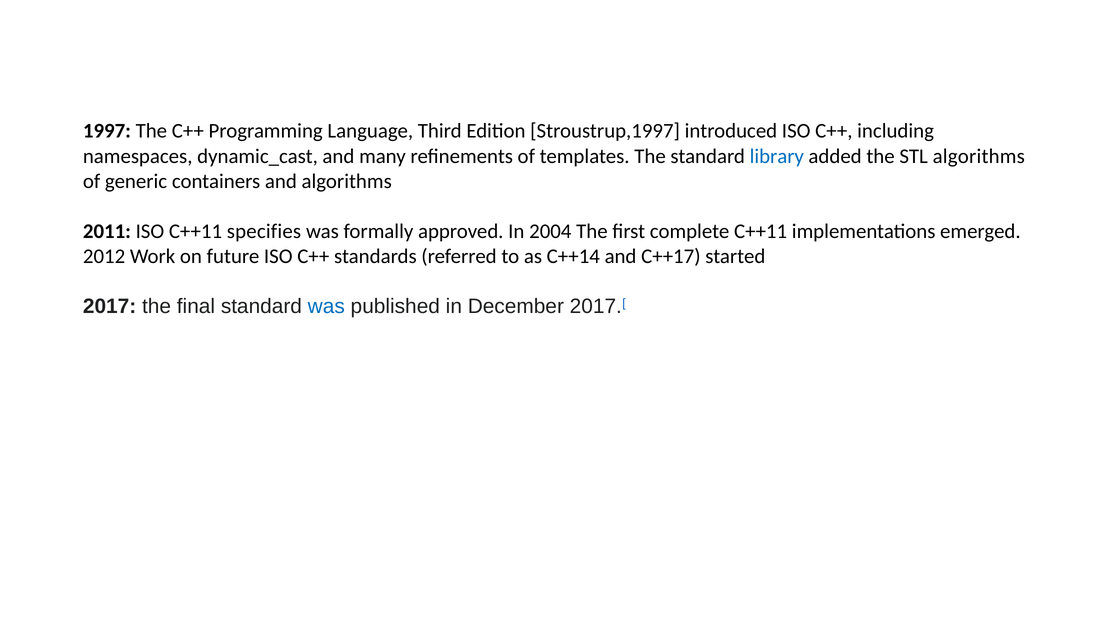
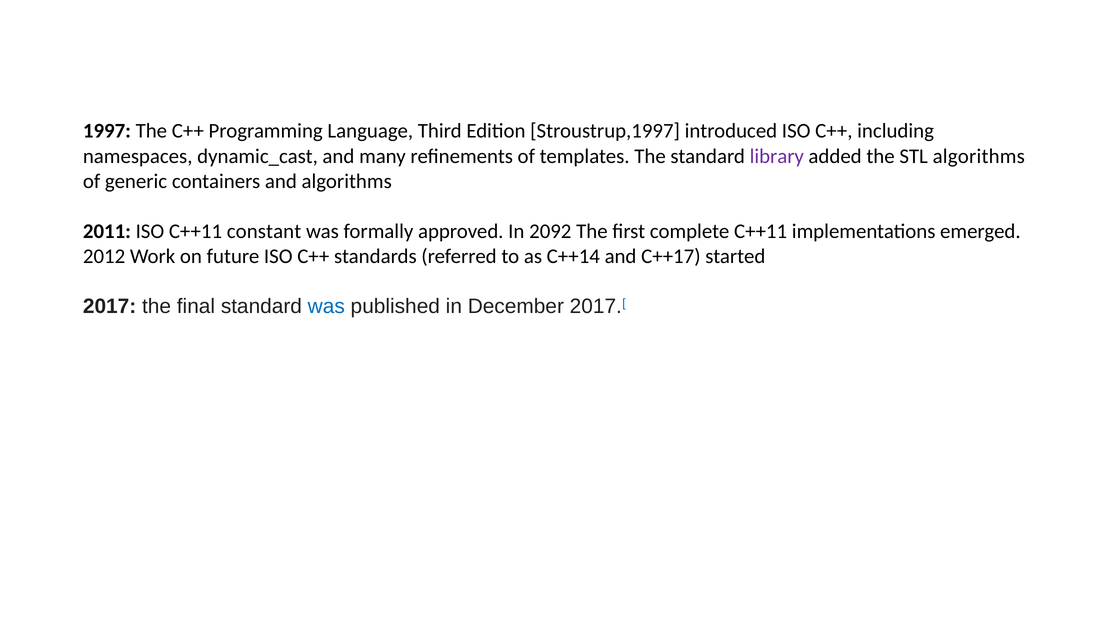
library colour: blue -> purple (777, 156)
specifies: specifies -> constant (264, 231)
2004: 2004 -> 2092 (550, 231)
